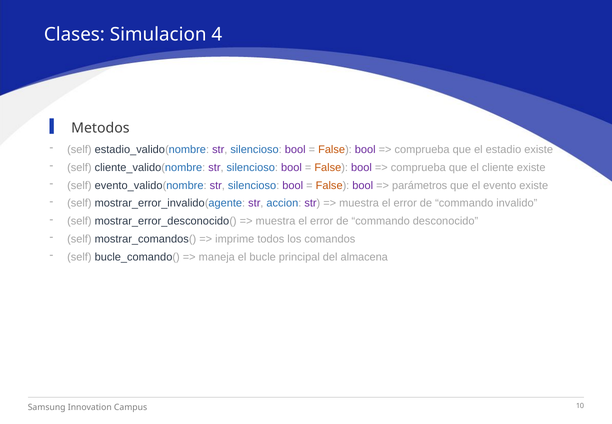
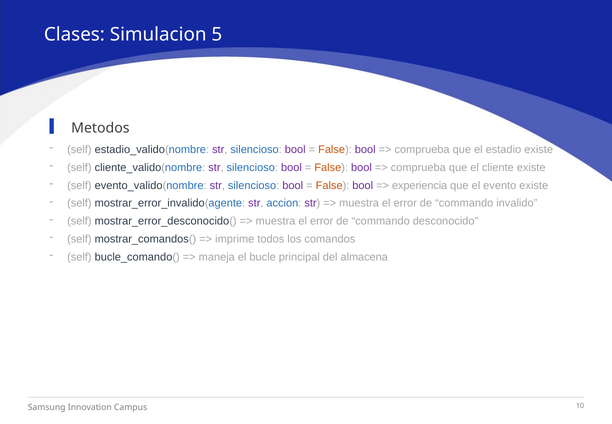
4: 4 -> 5 (217, 35)
parámetros: parámetros -> experiencia (420, 185)
